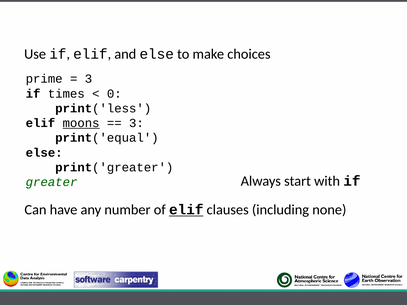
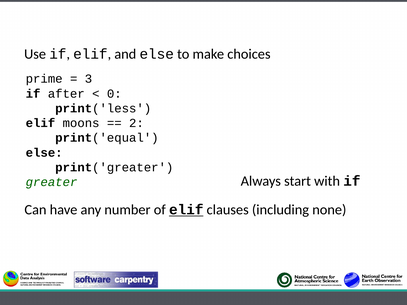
times: times -> after (66, 94)
moons underline: present -> none (81, 123)
3: 3 -> 2 (136, 123)
